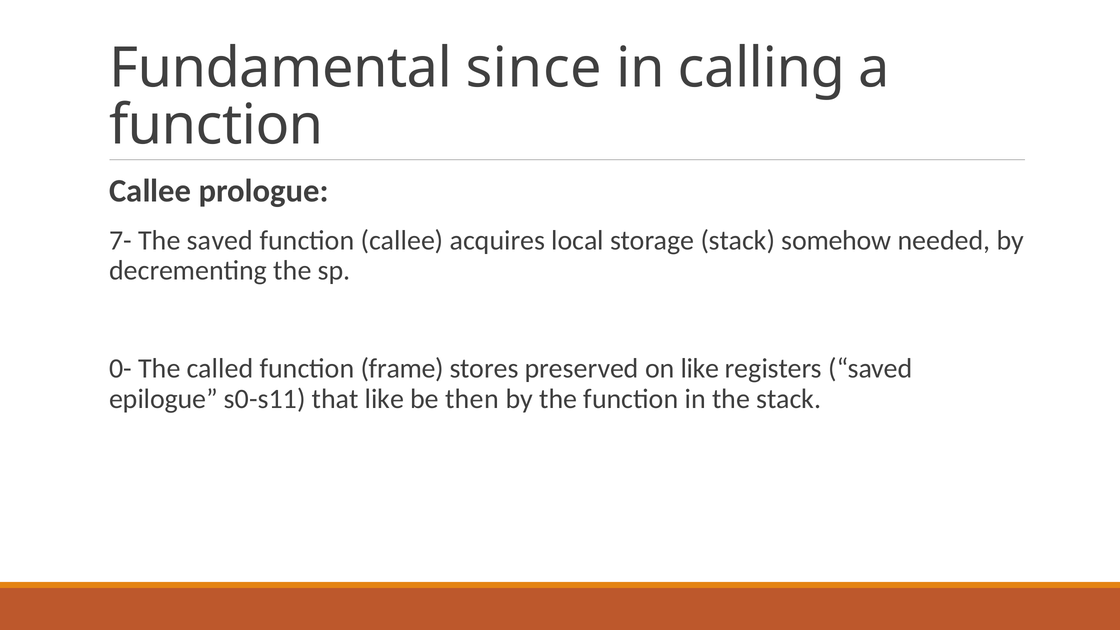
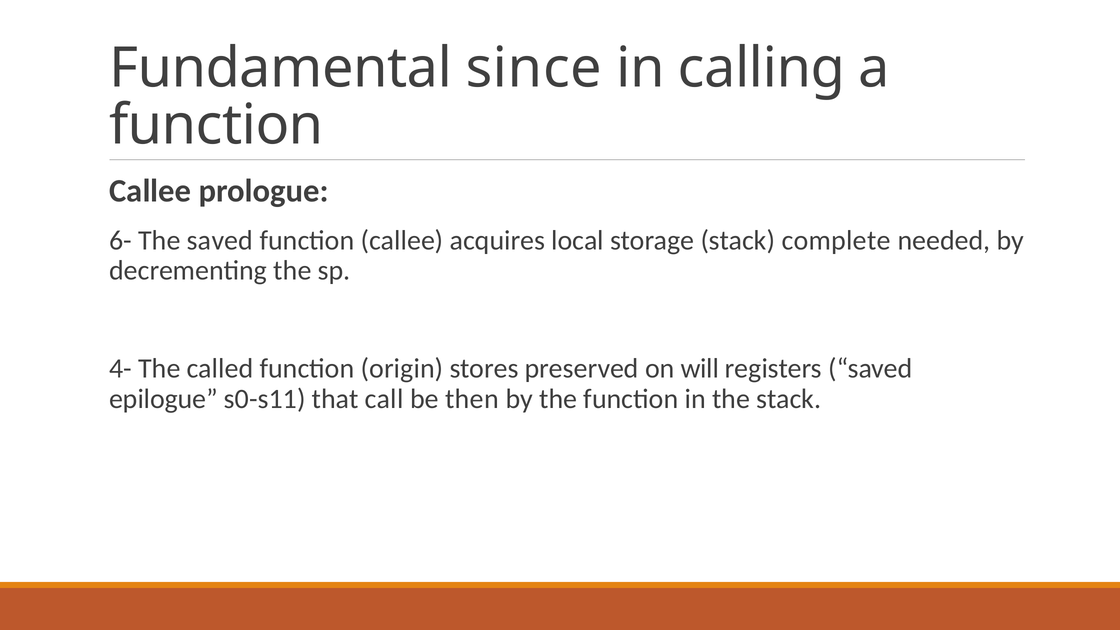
7-: 7- -> 6- (121, 240)
somehow: somehow -> complete (836, 240)
0-: 0- -> 4- (121, 369)
frame: frame -> origin (402, 369)
on like: like -> will (700, 369)
that like: like -> call (384, 399)
